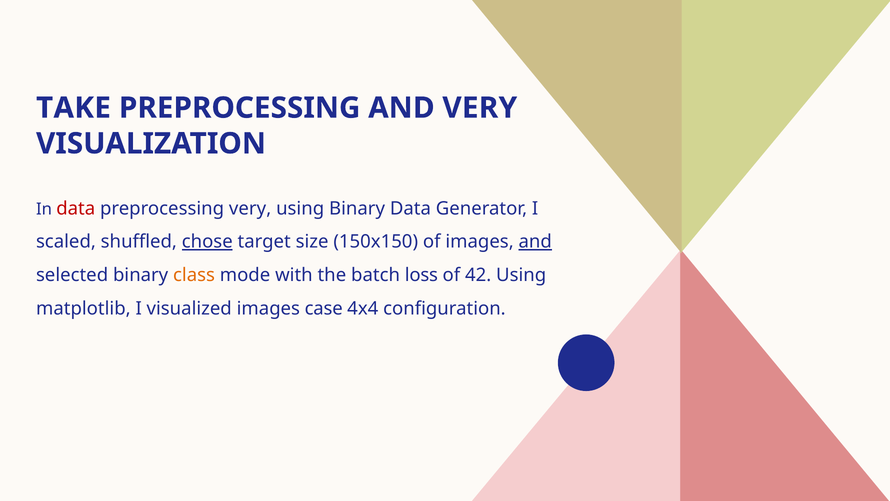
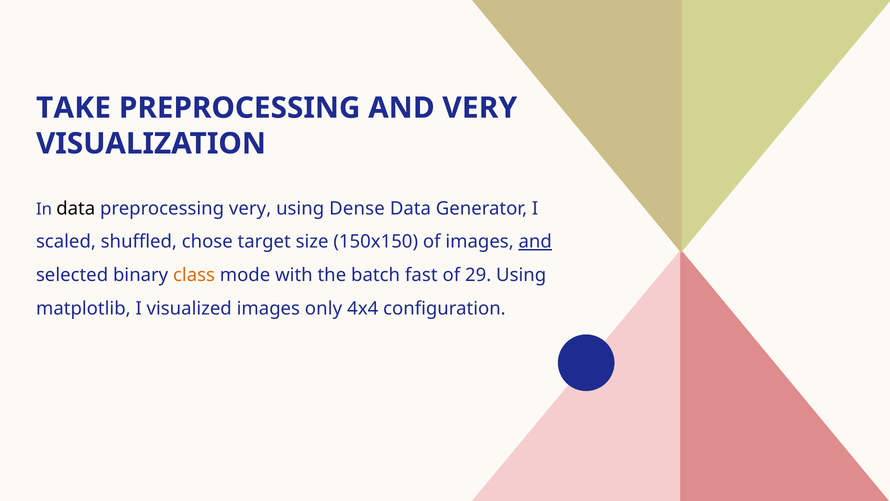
data colour: red -> black (76, 208)
using Binary: Binary -> Dense (357, 208)
chose underline: present -> none (207, 242)
loss: loss -> fast (421, 275)
42: 42 -> 29 (478, 275)
case: case -> only (324, 308)
